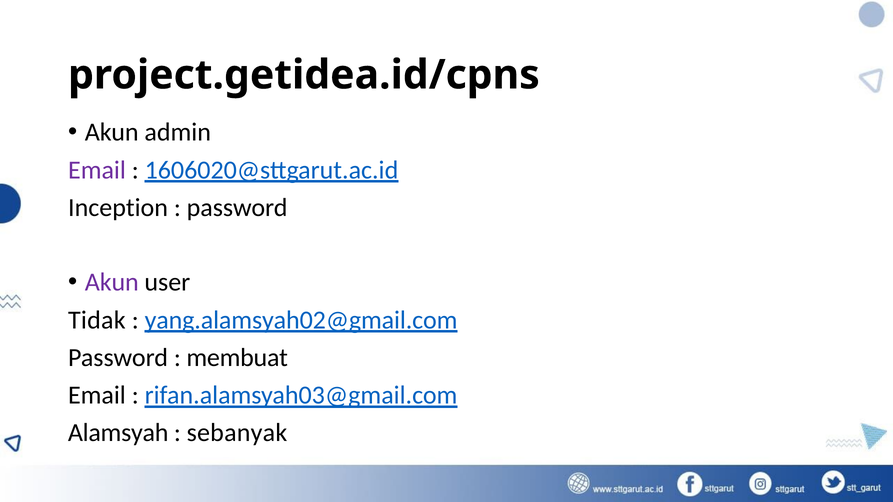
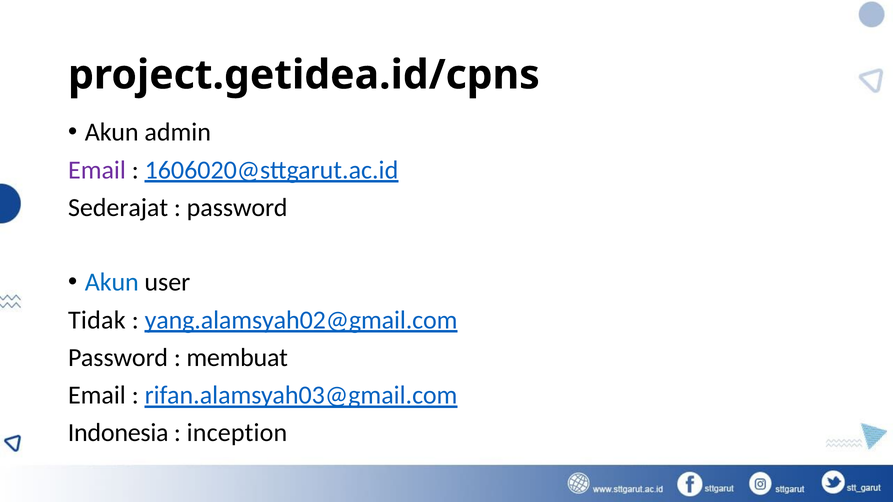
Inception: Inception -> Sederajat (118, 208)
Akun colour: purple -> blue (112, 282)
Alamsyah: Alamsyah -> Indonesia (118, 433)
sebanyak: sebanyak -> inception (237, 433)
